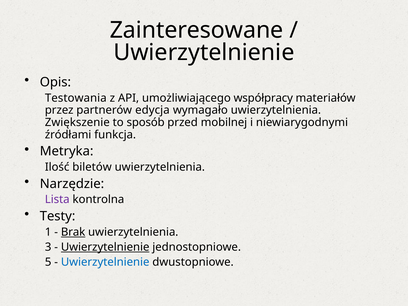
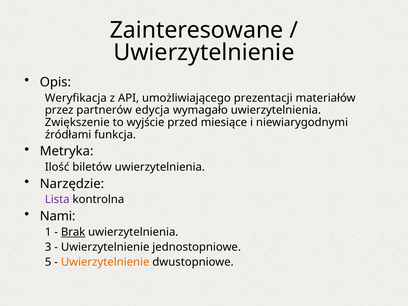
Testowania: Testowania -> Weryfikacja (76, 98)
współpracy: współpracy -> prezentacji (263, 98)
sposób: sposób -> wyjście (146, 122)
mobilnej: mobilnej -> miesiące (224, 122)
Testy: Testy -> Nami (58, 216)
Uwierzytelnienie underline: present -> none (105, 247)
Uwierzytelnienie colour: blue -> orange (105, 262)
